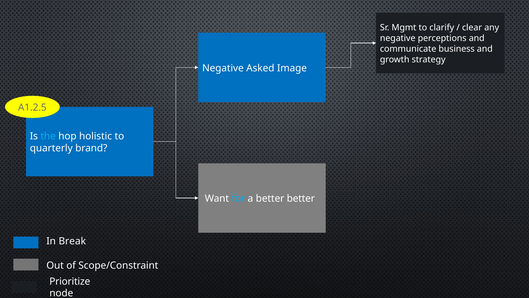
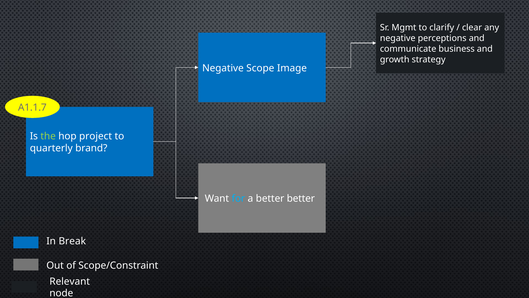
Asked: Asked -> Scope (260, 68)
A1.2.5: A1.2.5 -> A1.1.7 (32, 107)
the colour: light blue -> light green (48, 136)
holistic: holistic -> project (96, 136)
Prioritize: Prioritize -> Relevant (70, 281)
